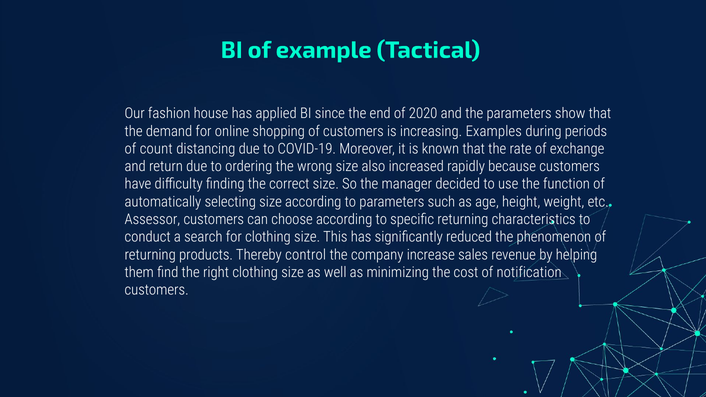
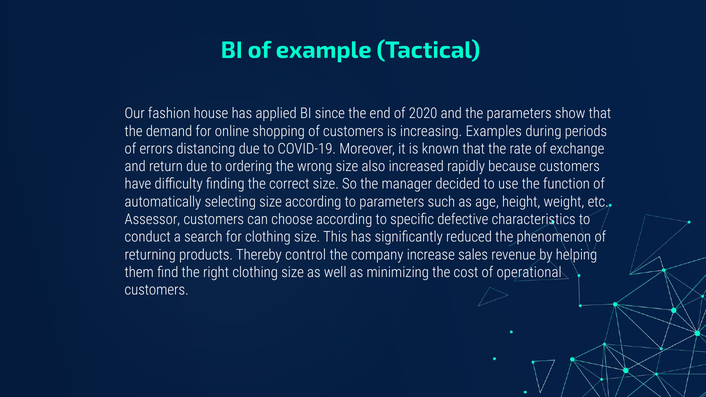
count: count -> errors (156, 149)
specific returning: returning -> defective (463, 220)
notification: notification -> operational (529, 272)
